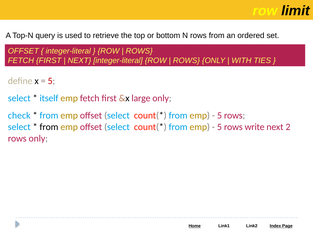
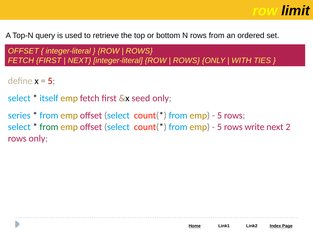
large: large -> seed (141, 98)
check: check -> series (19, 115)
from colour: black -> green (49, 127)
